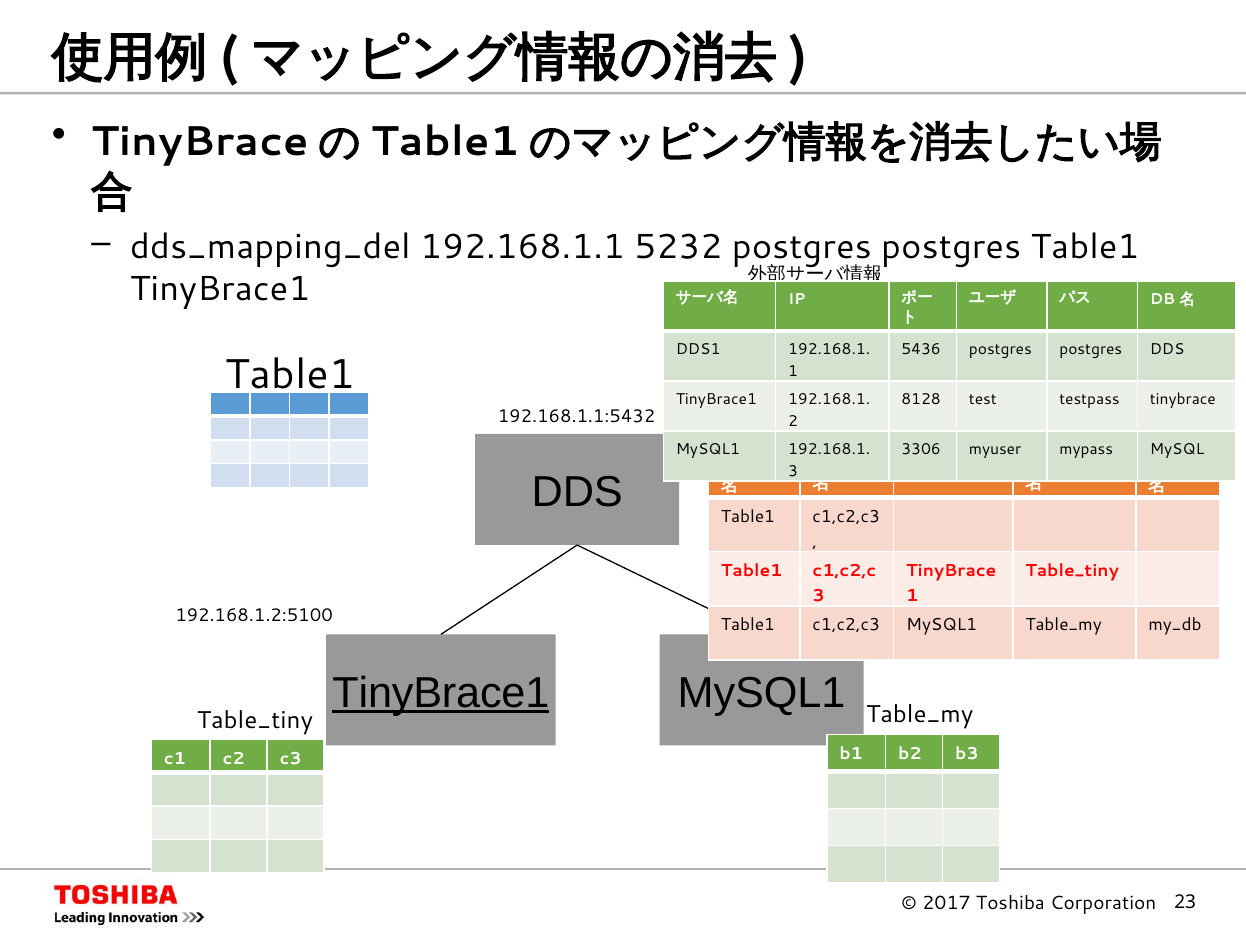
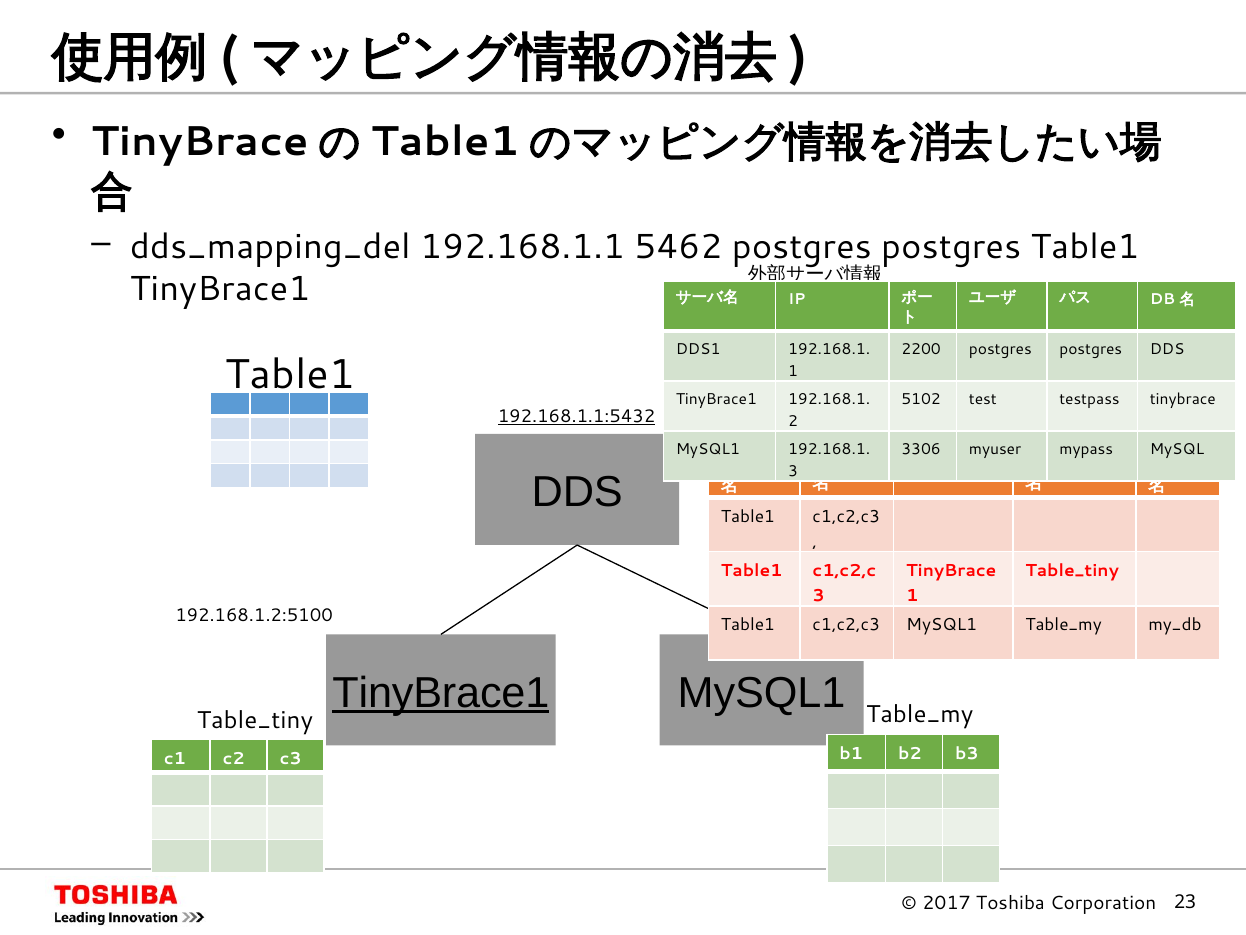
5232: 5232 -> 5462 (678, 247)
5436: 5436 -> 2200 (921, 349)
8128: 8128 -> 5102 (921, 399)
192.168.1.1:5432 underline: none -> present (577, 416)
